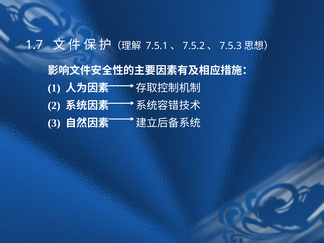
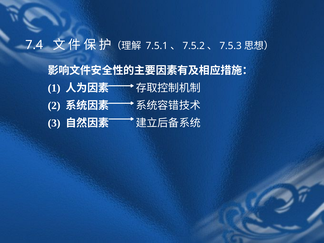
1.7: 1.7 -> 7.4 (34, 45)
